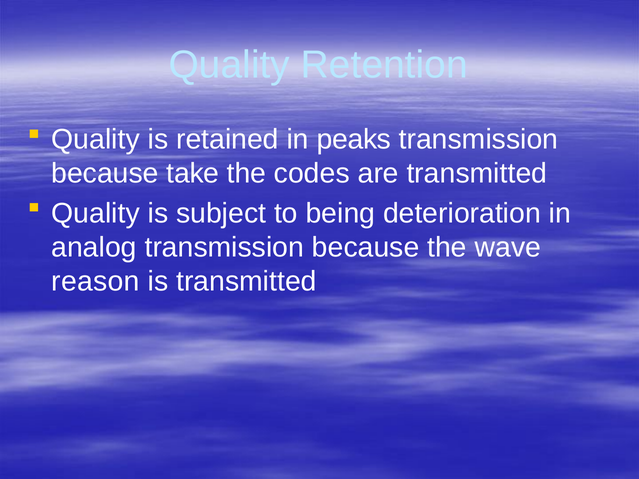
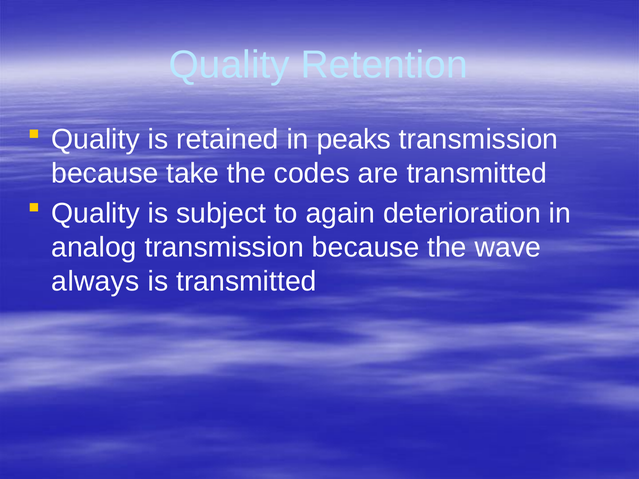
being: being -> again (340, 213)
reason: reason -> always (96, 281)
